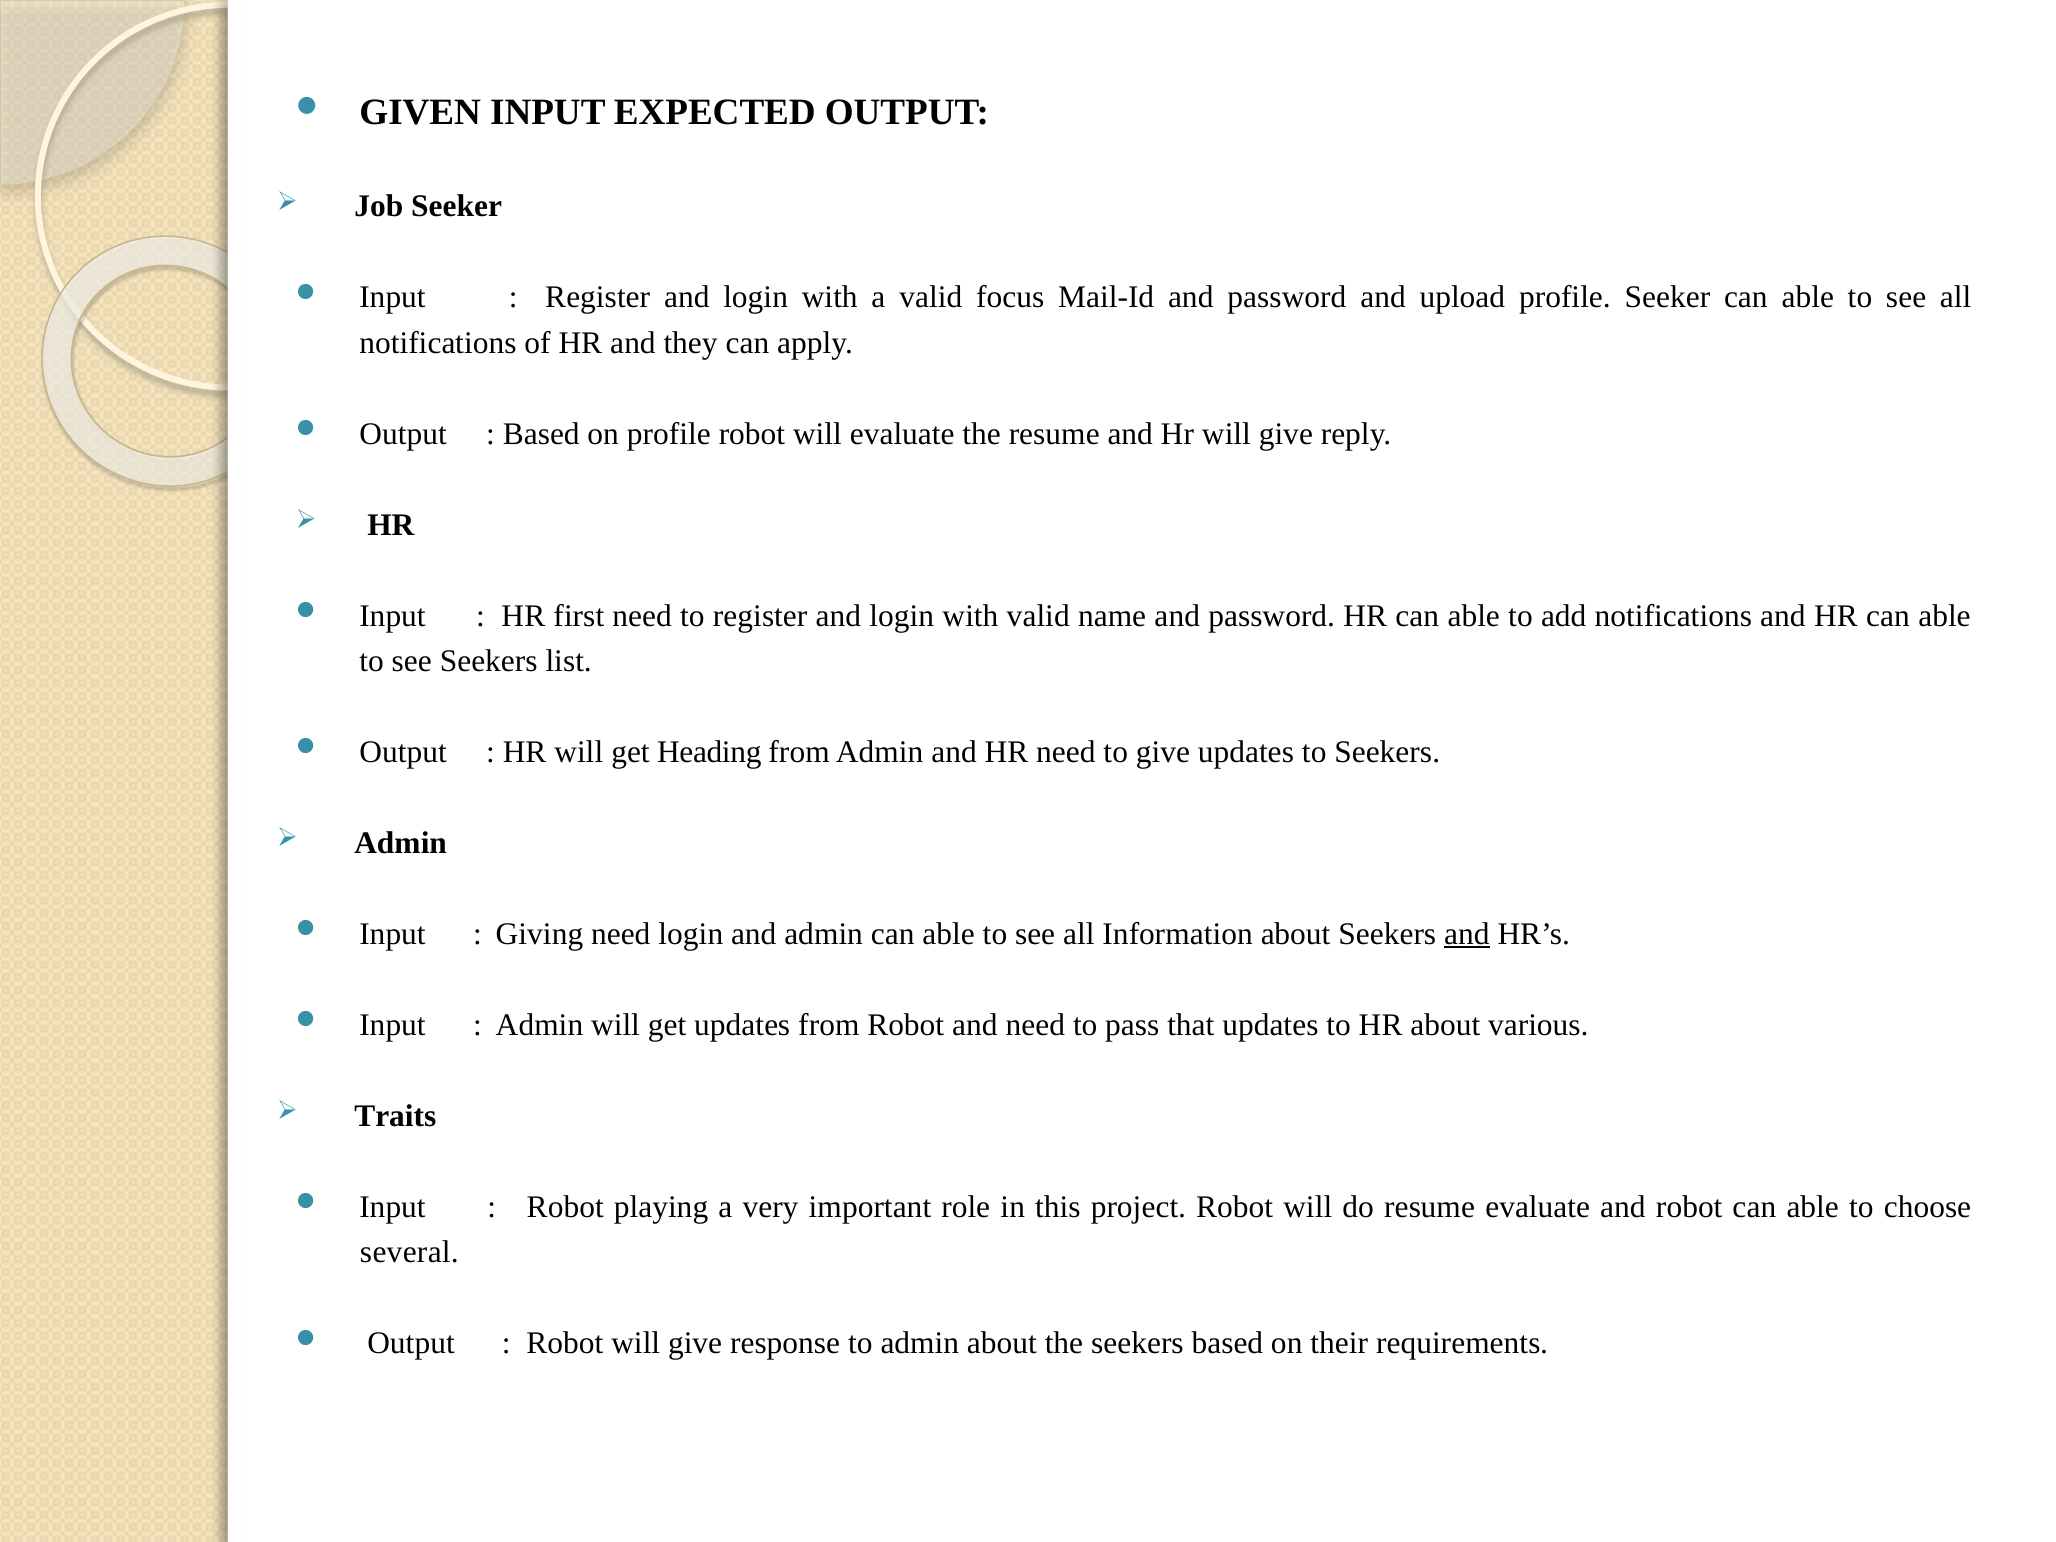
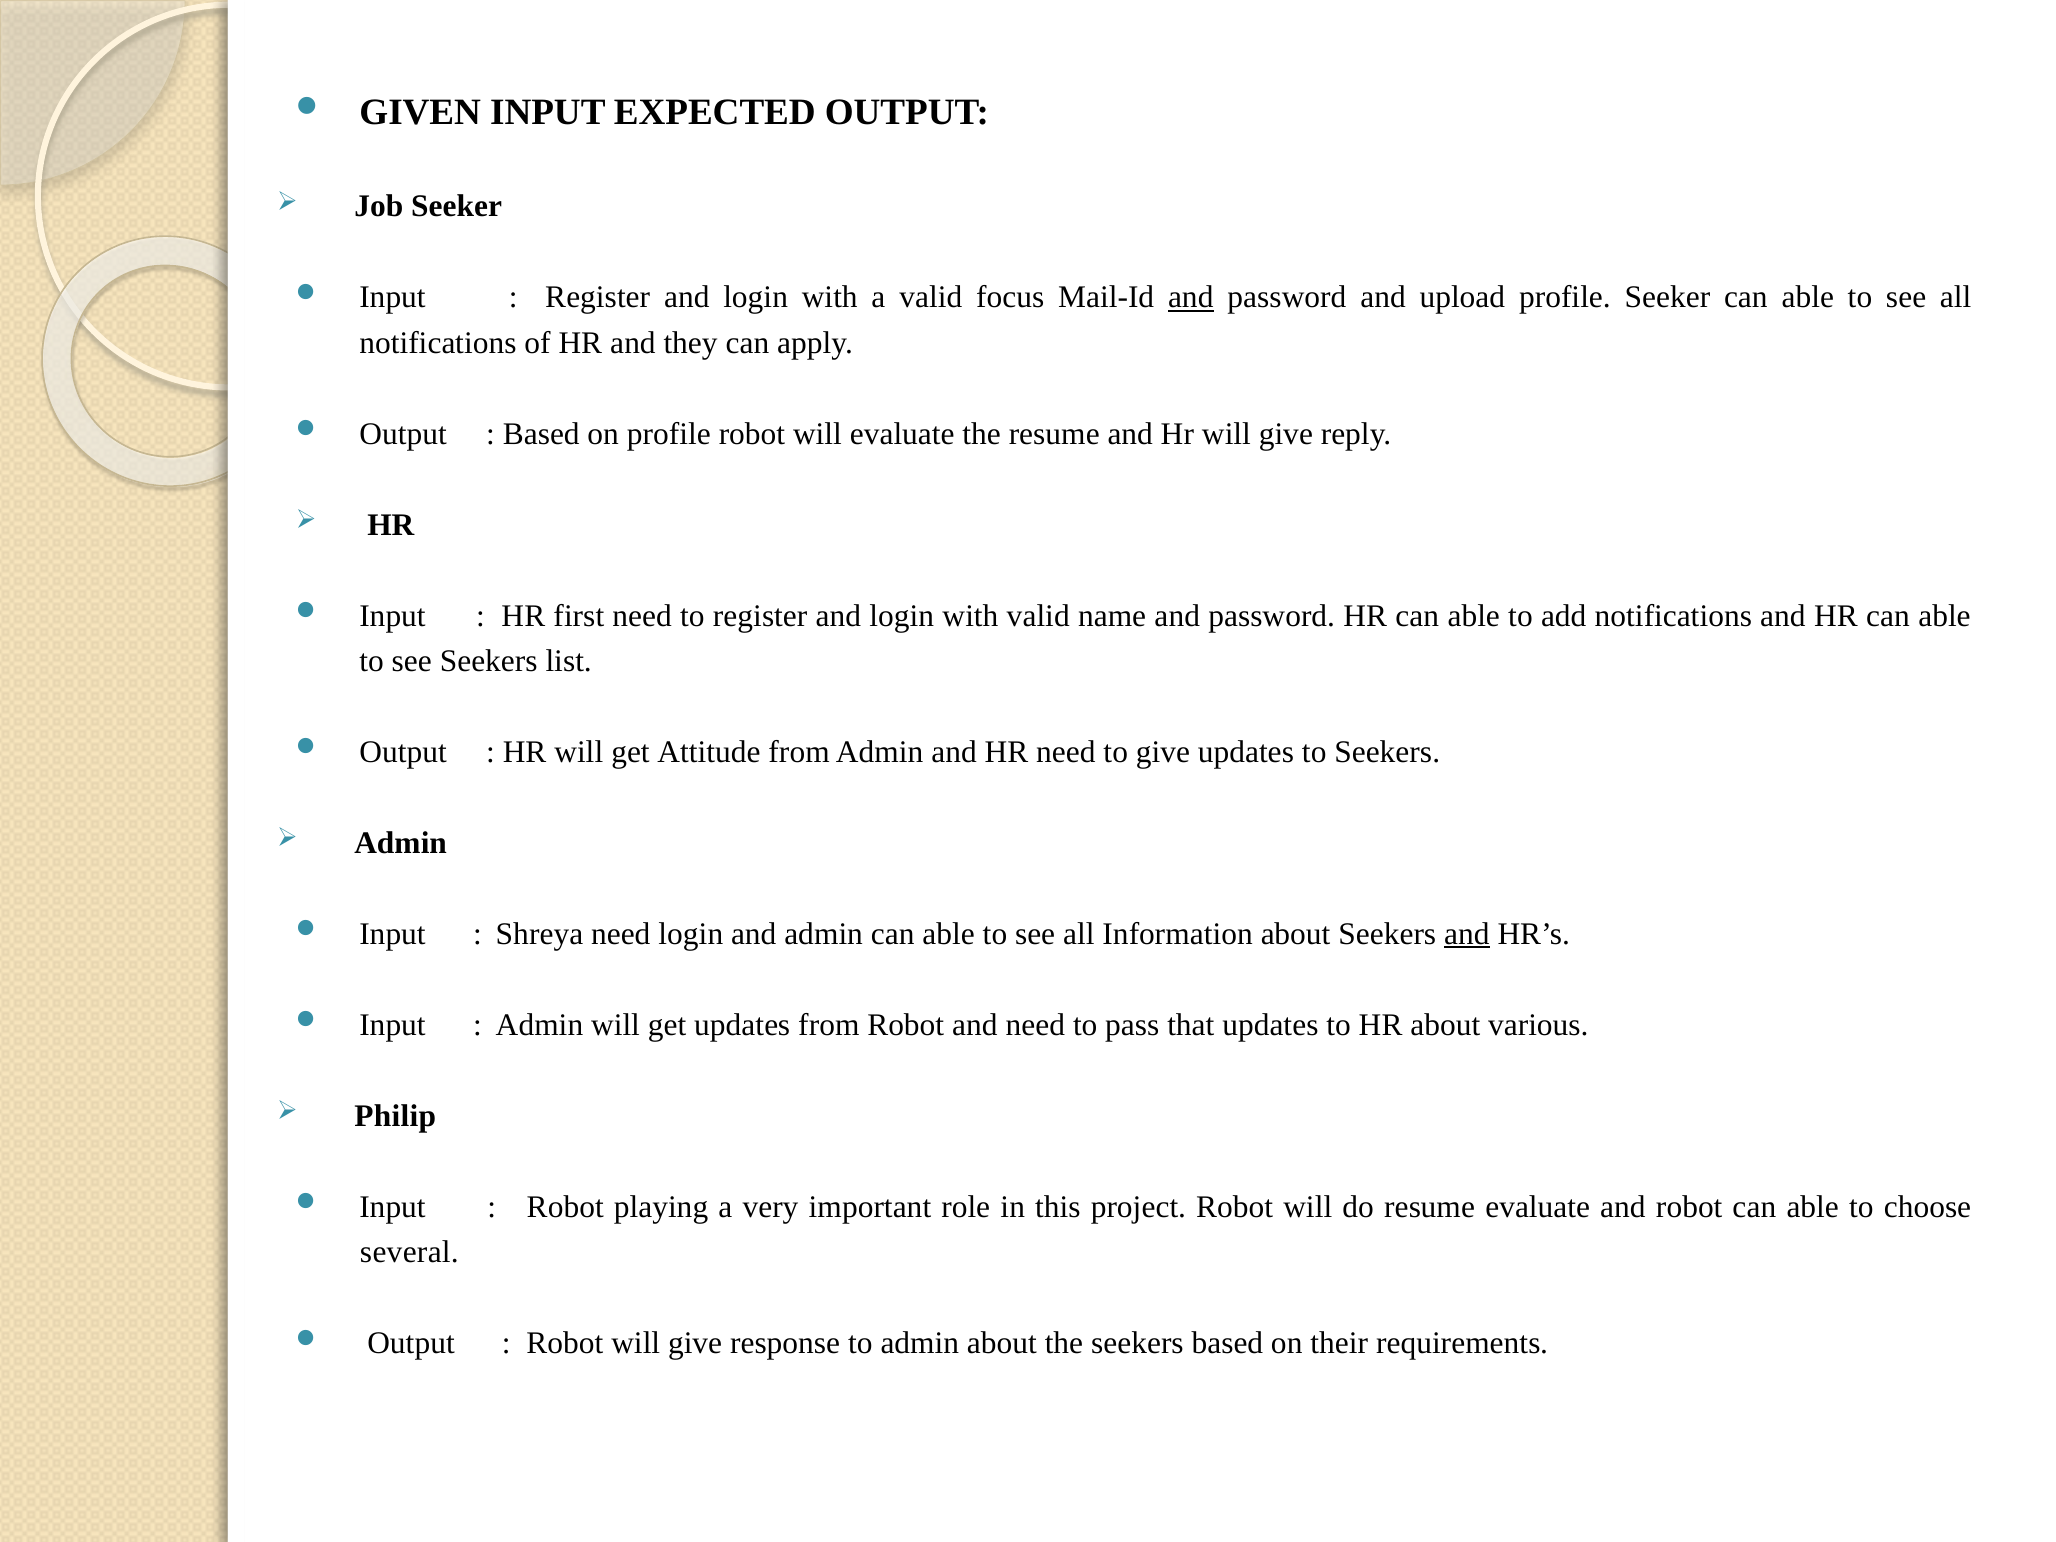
and underline: none -> present (1191, 297)
Heading: Heading -> Attitude (709, 752)
Giving: Giving -> Shreya (539, 934)
Traits: Traits -> Philip (395, 1116)
